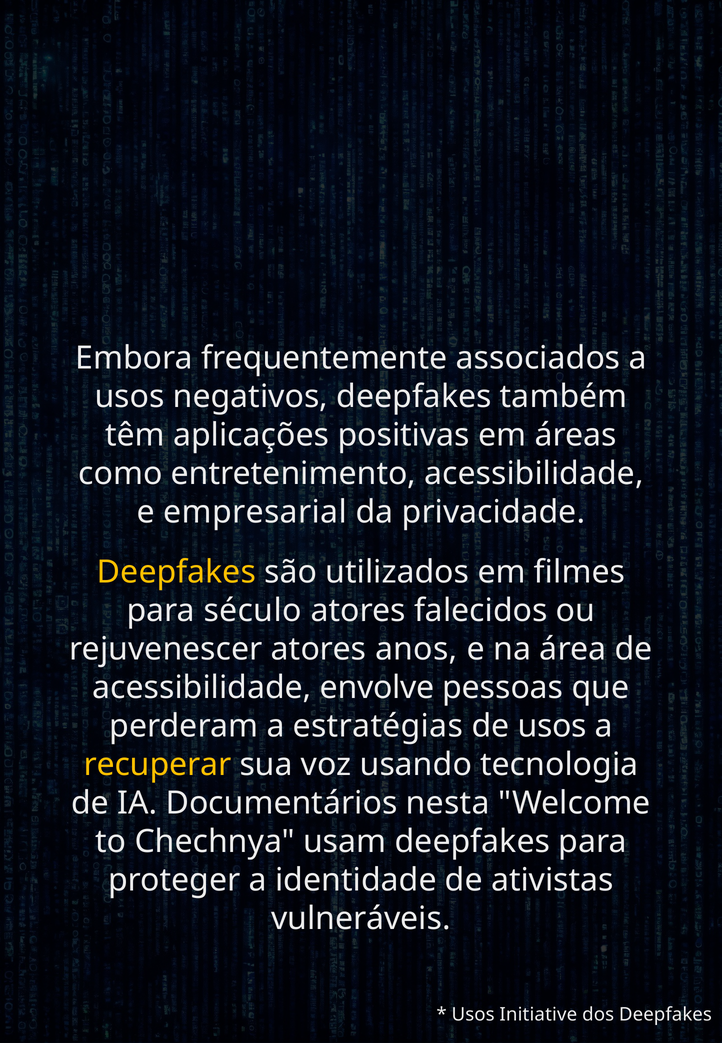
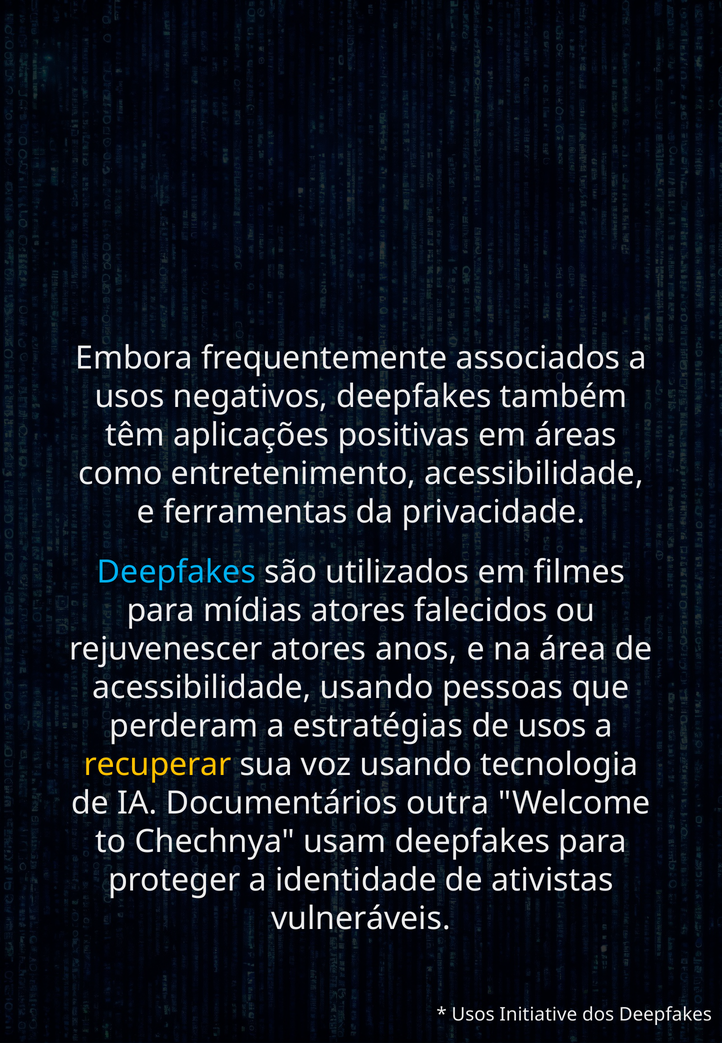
empresarial: empresarial -> ferramentas (255, 512)
Deepfakes colour: yellow -> light blue (176, 572)
século: século -> mídias (253, 610)
acessibilidade envolve: envolve -> usando (377, 687)
nesta: nesta -> outra (448, 803)
